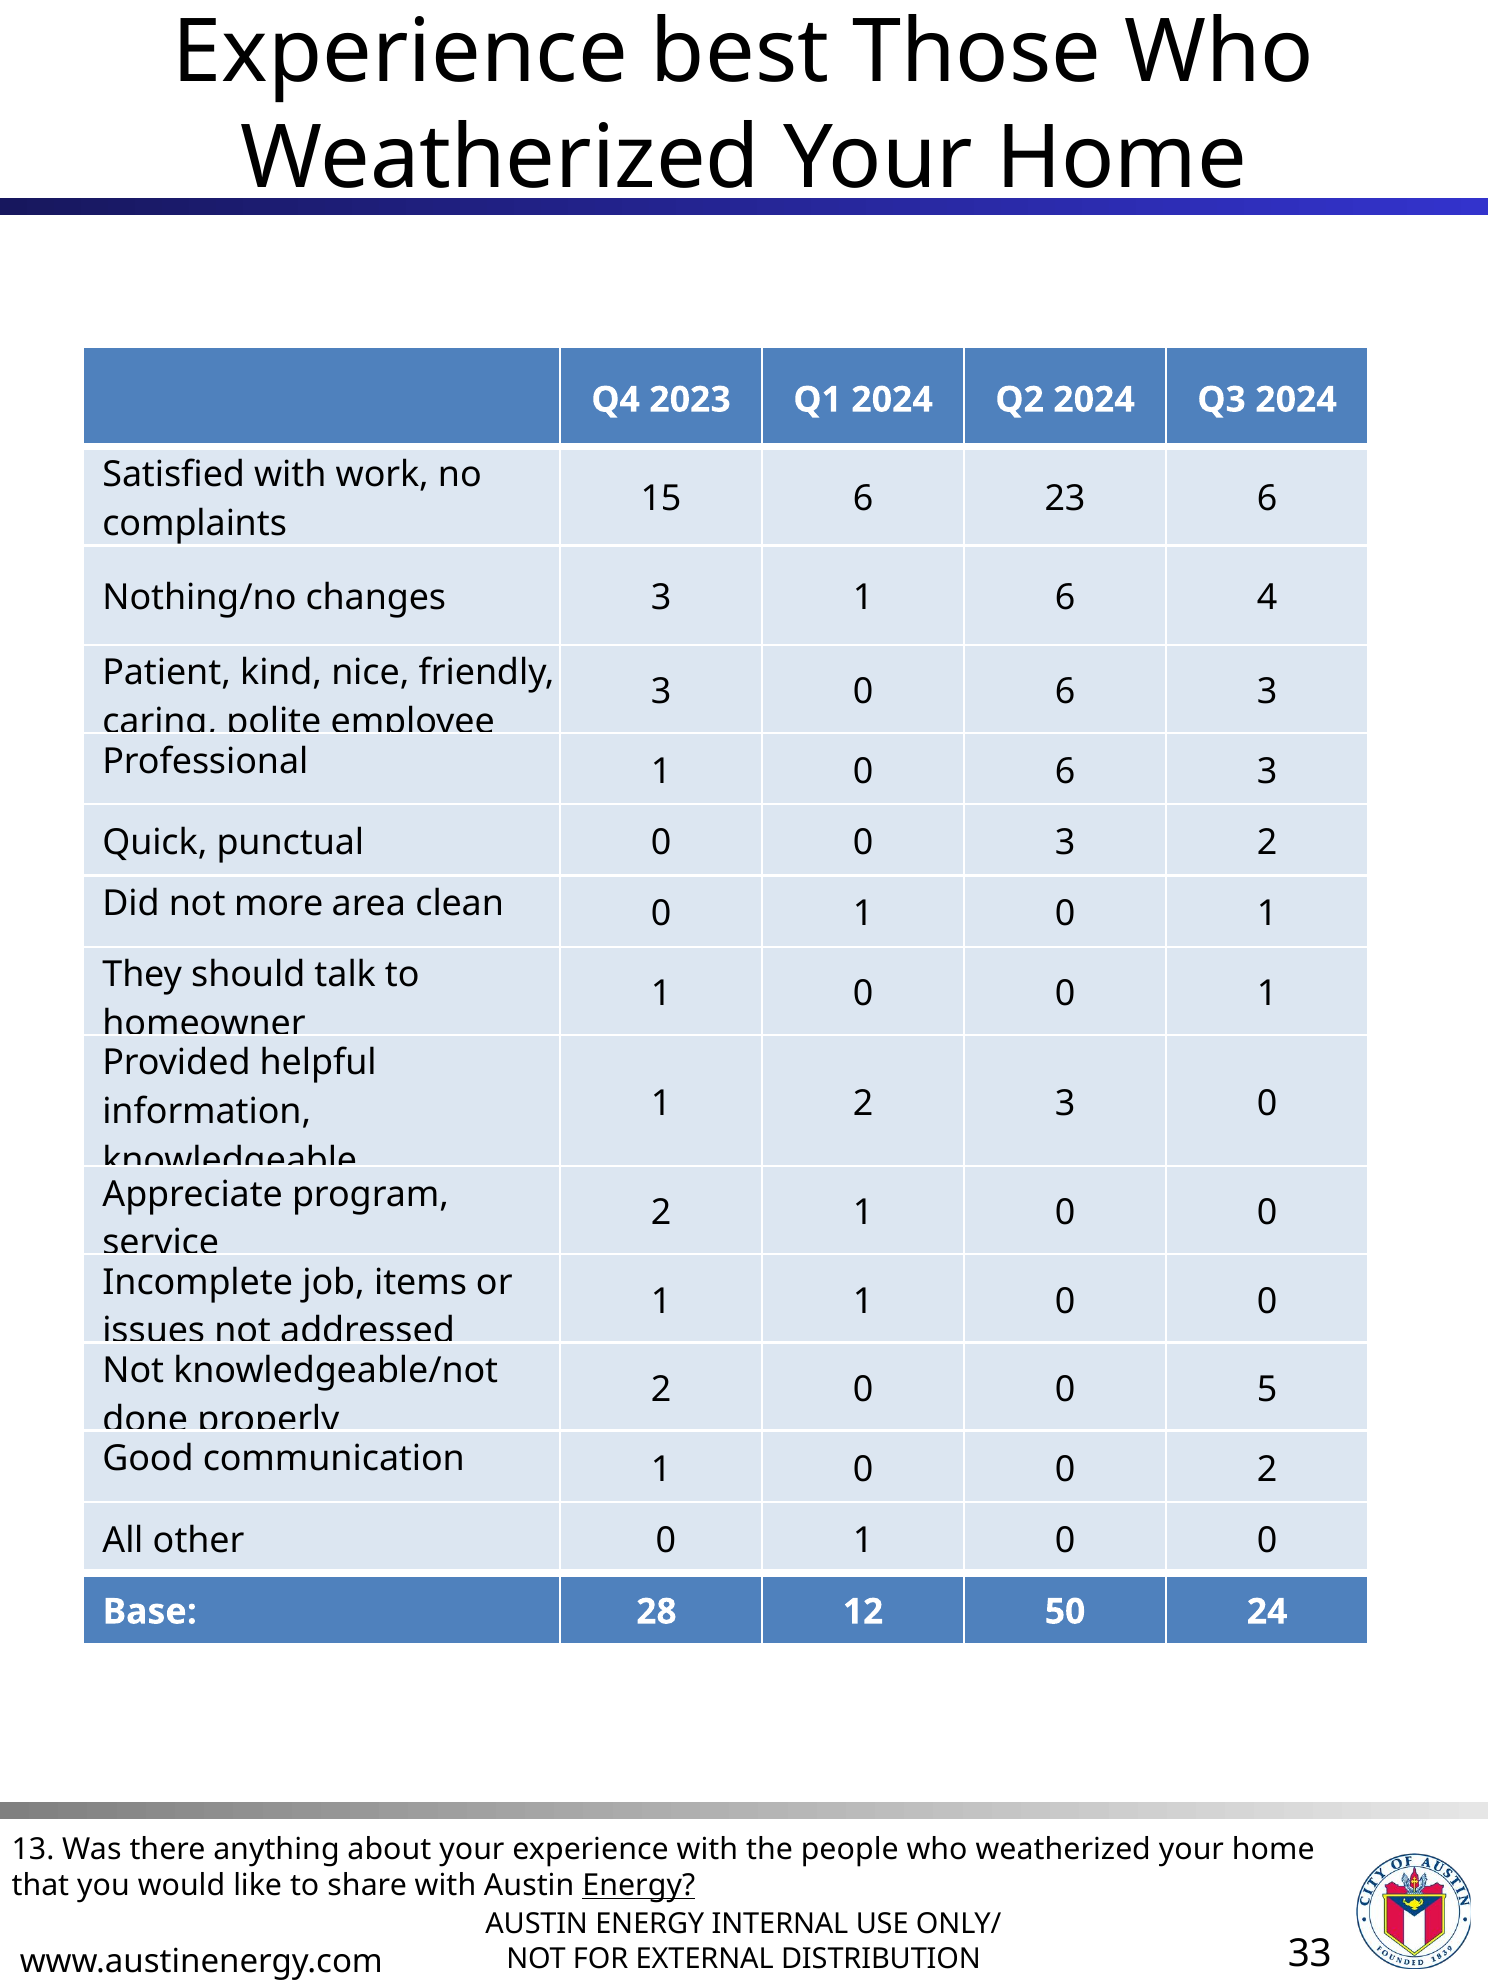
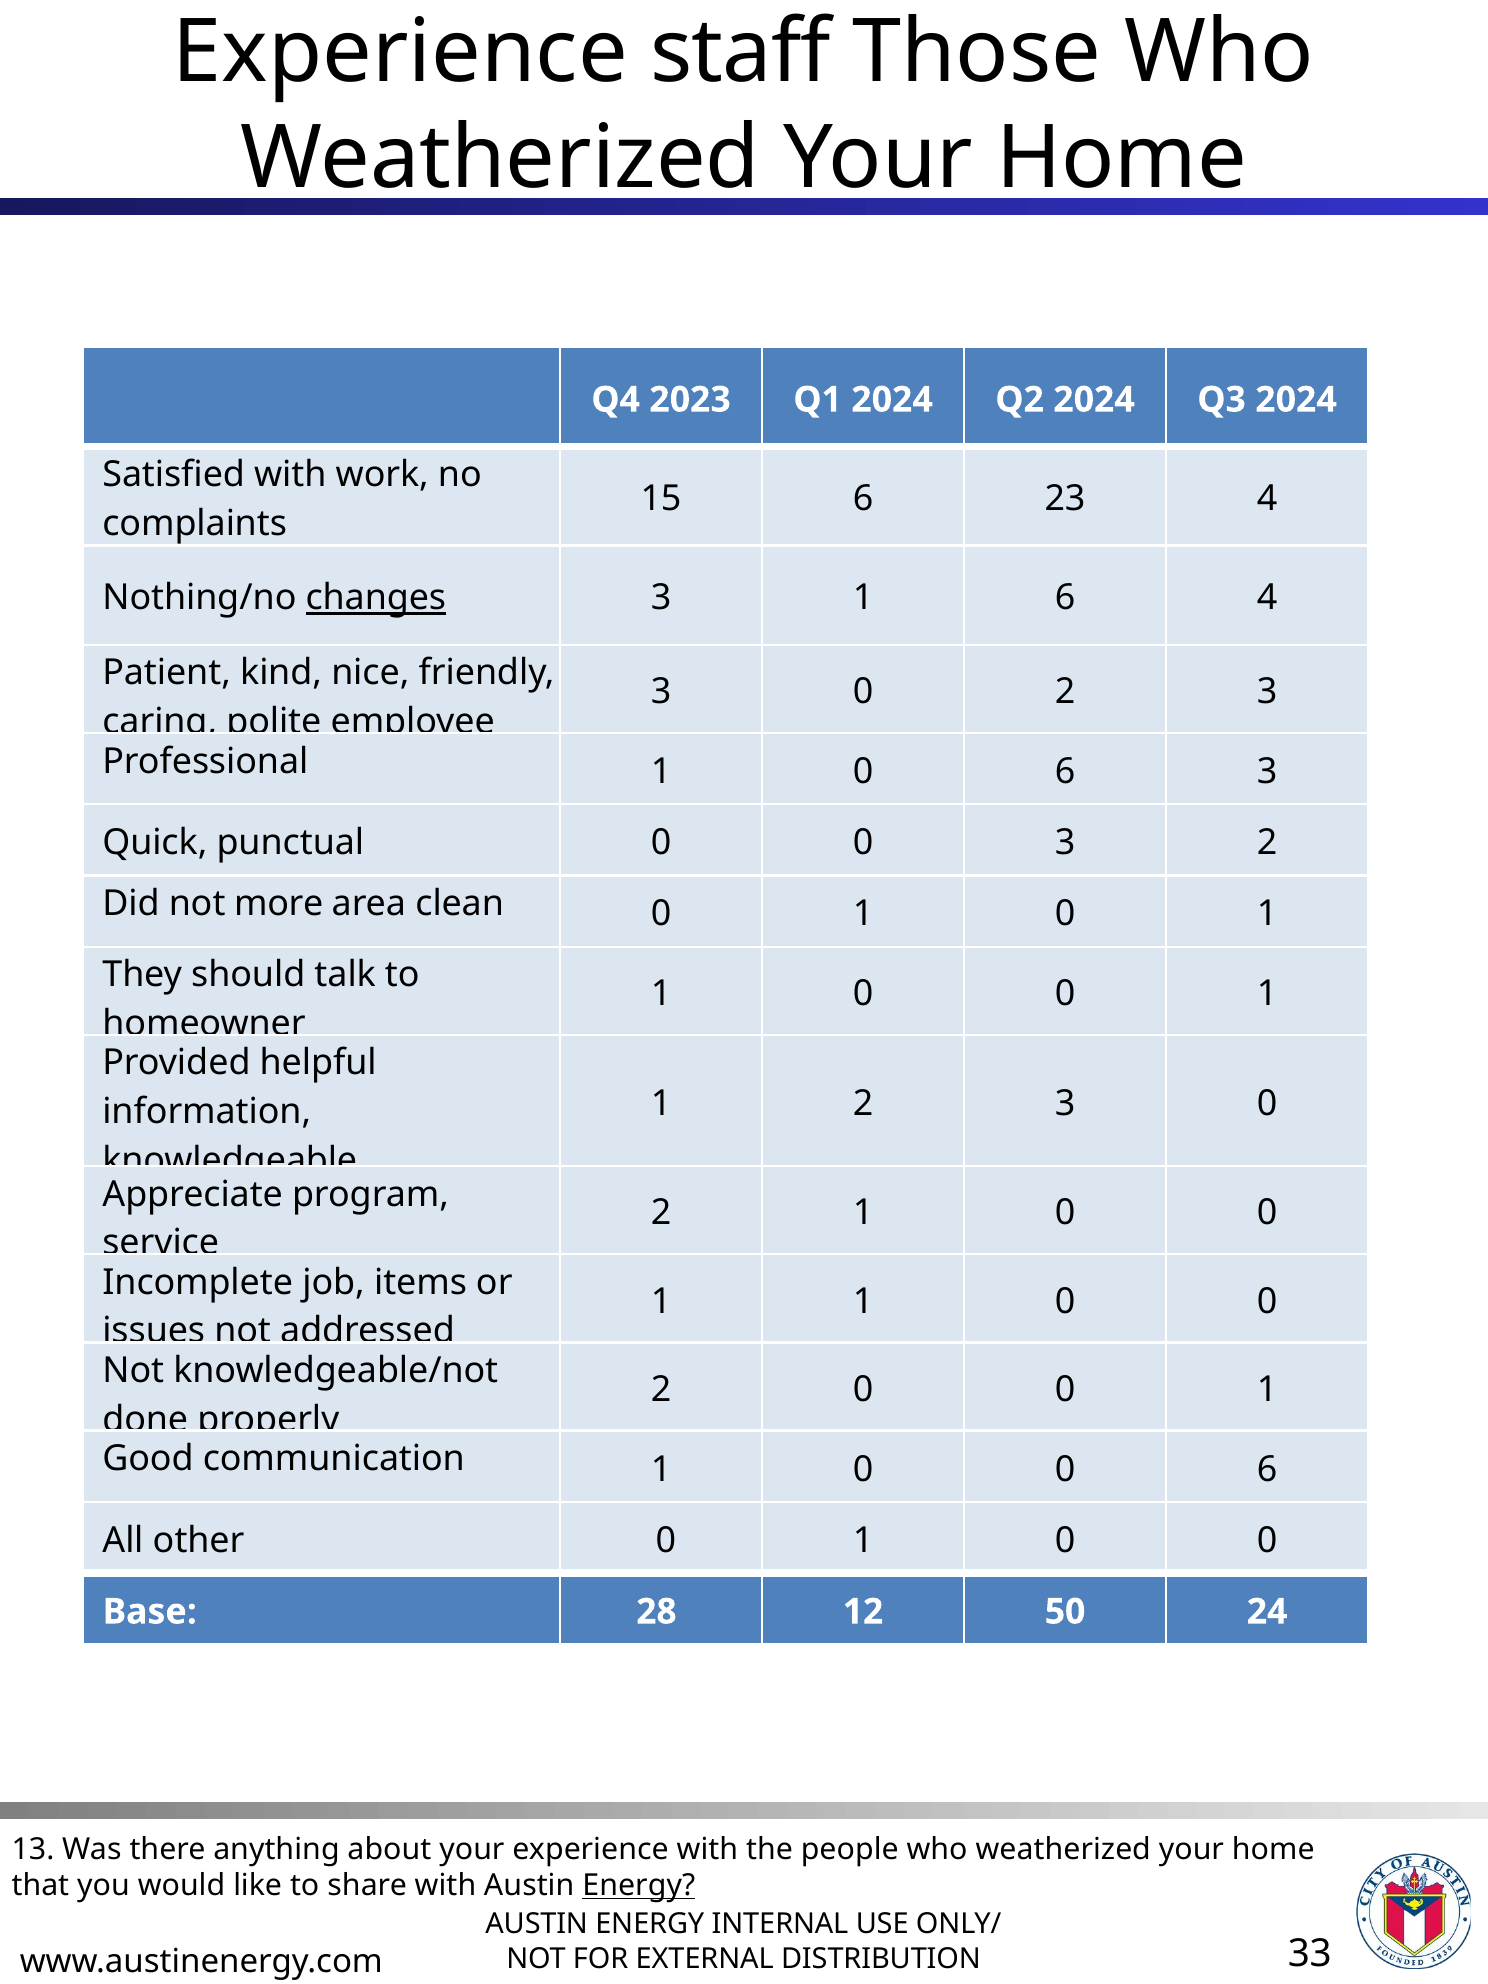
best: best -> staff (741, 52)
23 6: 6 -> 4 (1267, 499)
changes underline: none -> present (376, 598)
3 0 6: 6 -> 2 (1065, 692)
2 0 0 5: 5 -> 1 (1267, 1389)
0 0 2: 2 -> 6 (1267, 1469)
